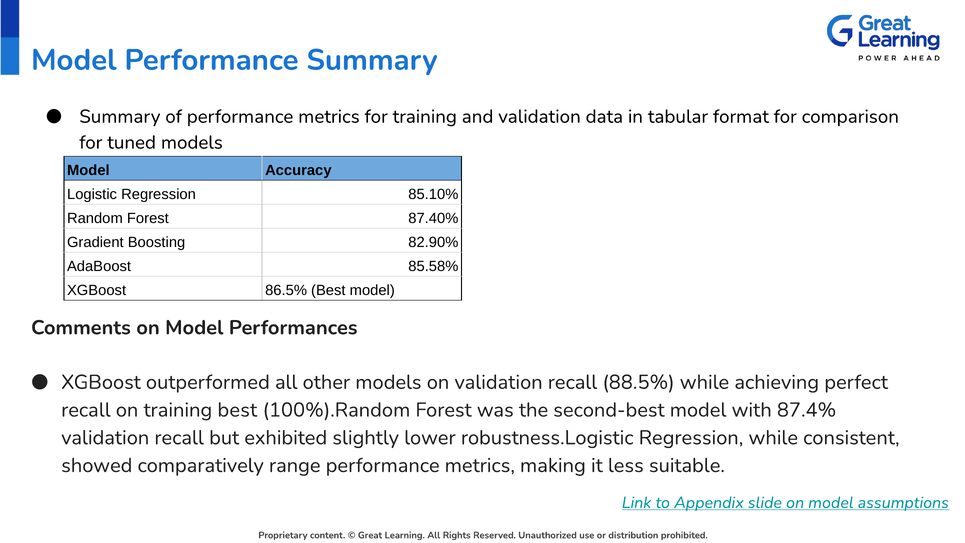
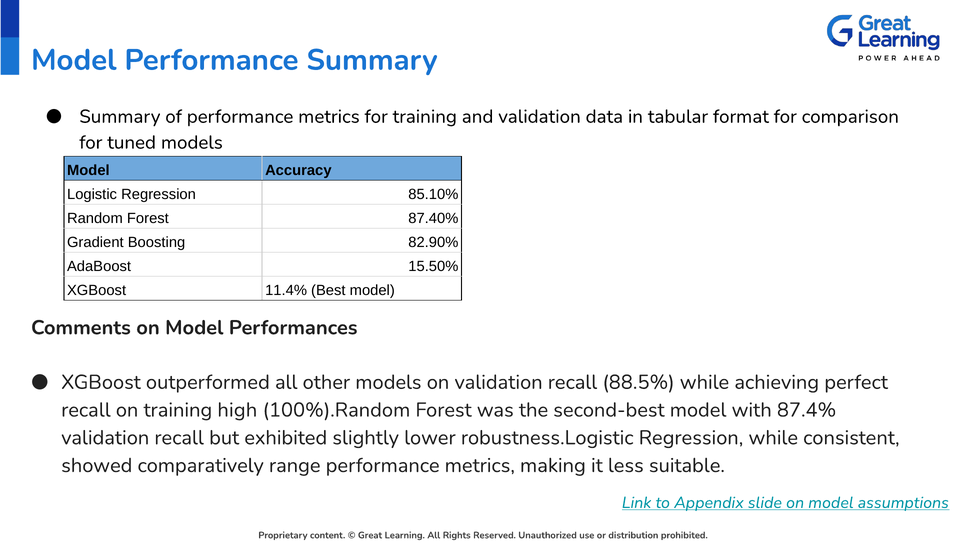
85.58%: 85.58% -> 15.50% (433, 266)
86.5%: 86.5% -> 11.4% (286, 290)
training best: best -> high (237, 410)
